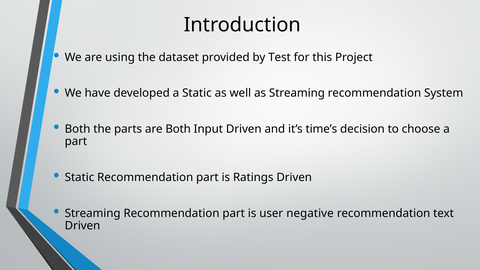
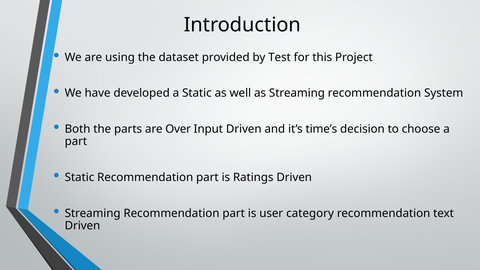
are Both: Both -> Over (178, 129)
negative: negative -> category (310, 213)
